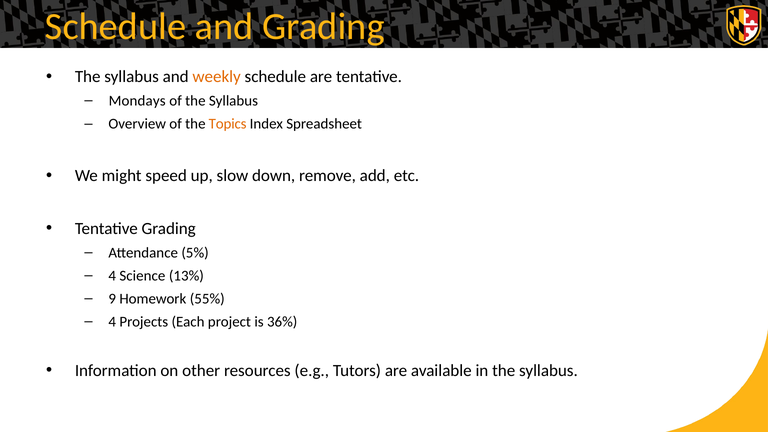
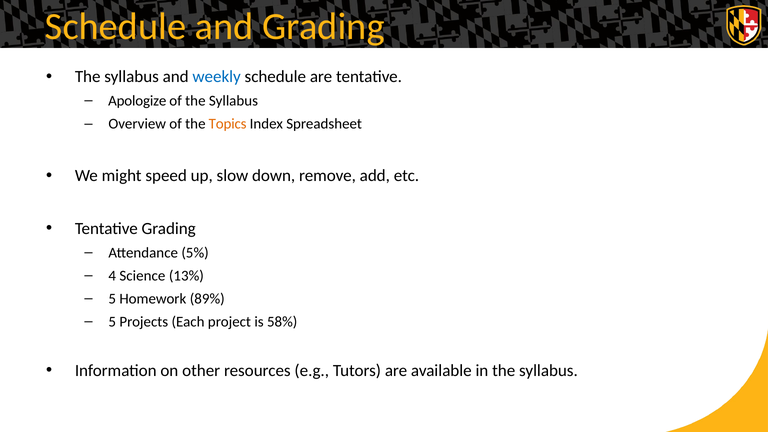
weekly colour: orange -> blue (217, 77)
Mondays: Mondays -> Apologize (137, 101)
9: 9 -> 5 (112, 299)
55%: 55% -> 89% (207, 299)
4: 4 -> 5 (112, 322)
36%: 36% -> 58% (282, 322)
